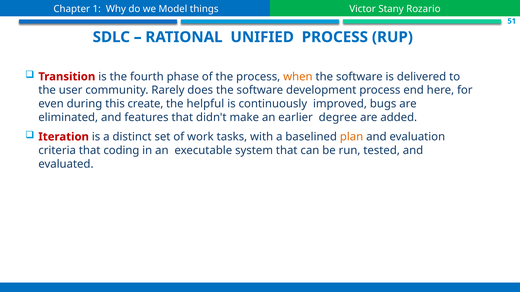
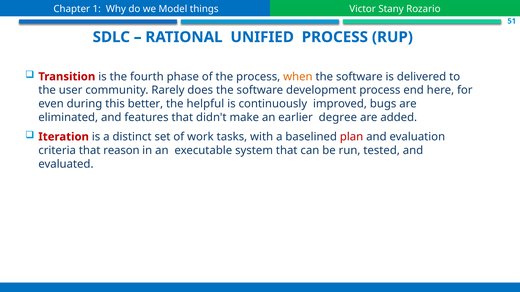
create: create -> better (145, 104)
plan colour: orange -> red (352, 137)
coding: coding -> reason (121, 151)
